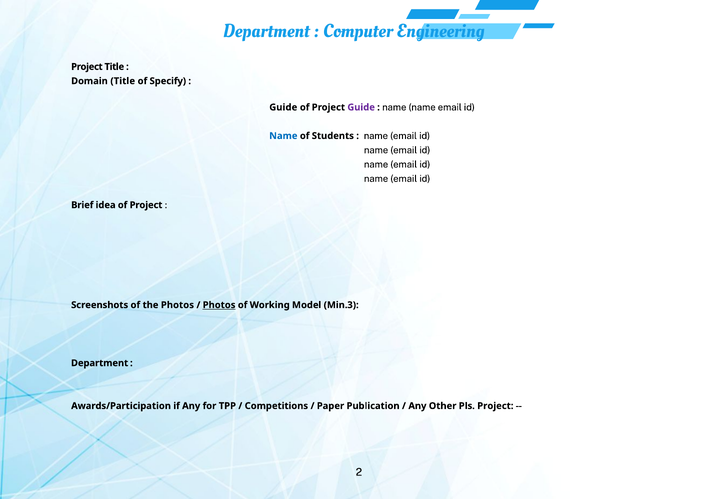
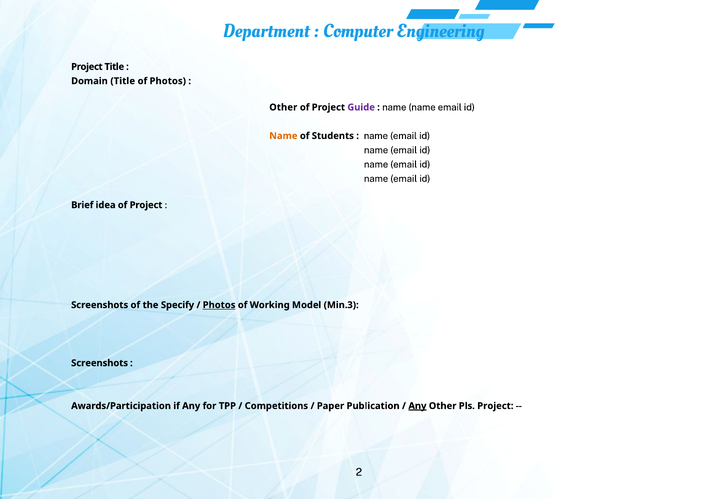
of Specify: Specify -> Photos (168, 81)
Guide: Guide -> Other (283, 107)
Name colour: blue -> orange (283, 136)
the Photos: Photos -> Specify (178, 305)
Department: Department -> Screenshots (100, 363)
Any underline: none -> present (417, 406)
